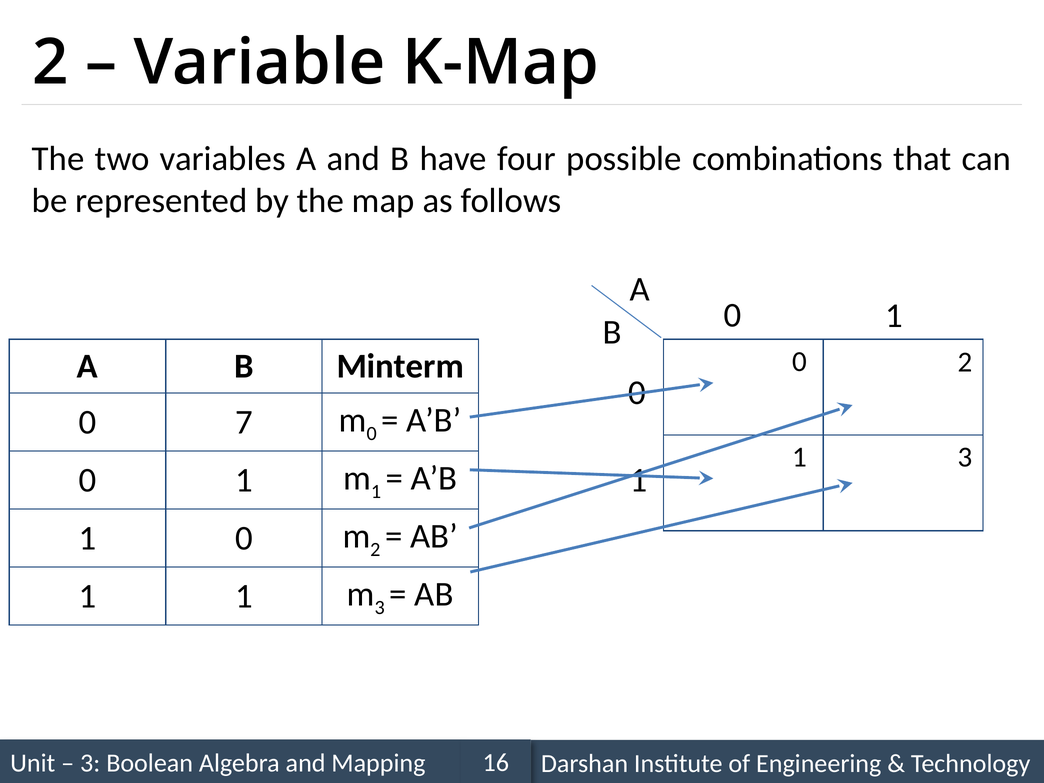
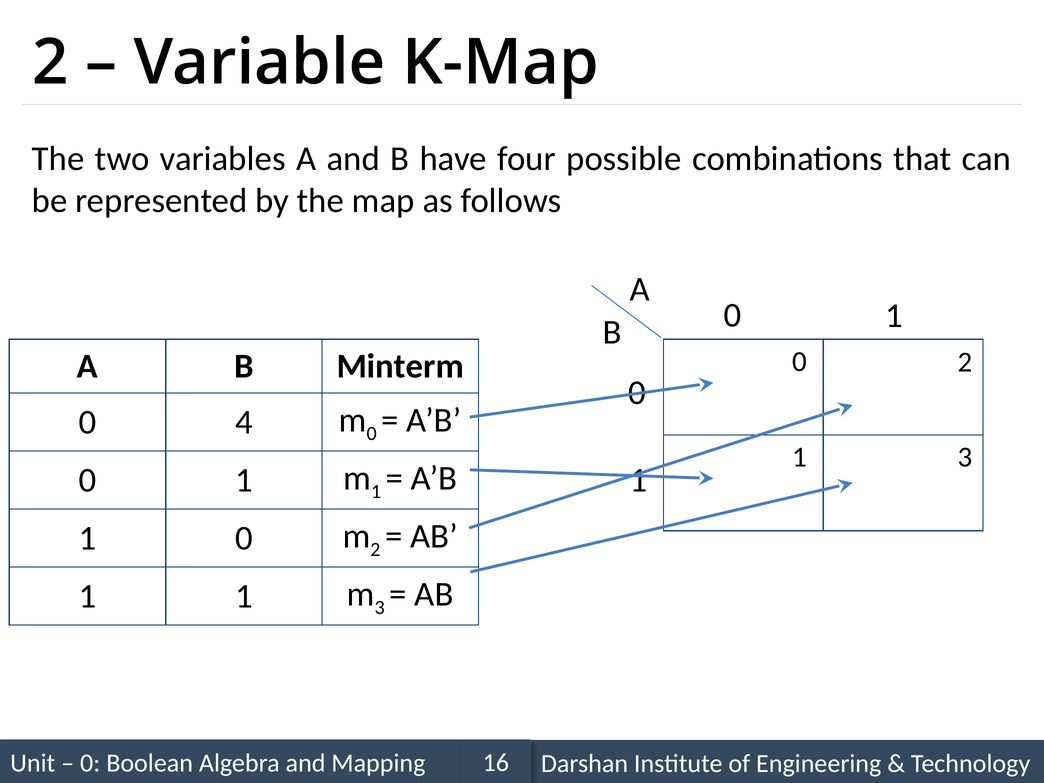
7: 7 -> 4 (244, 422)
3: 3 -> 0 (90, 763)
